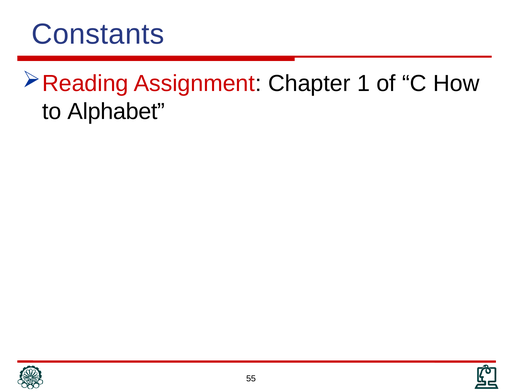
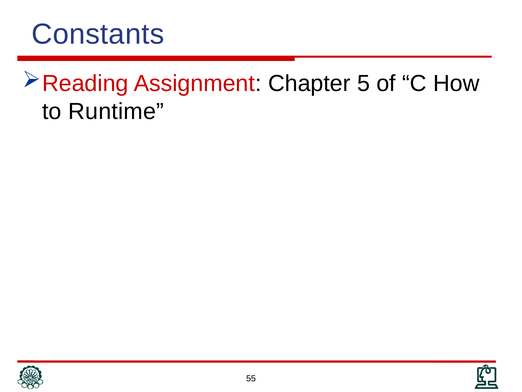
1: 1 -> 5 (363, 83)
Alphabet: Alphabet -> Runtime (116, 111)
